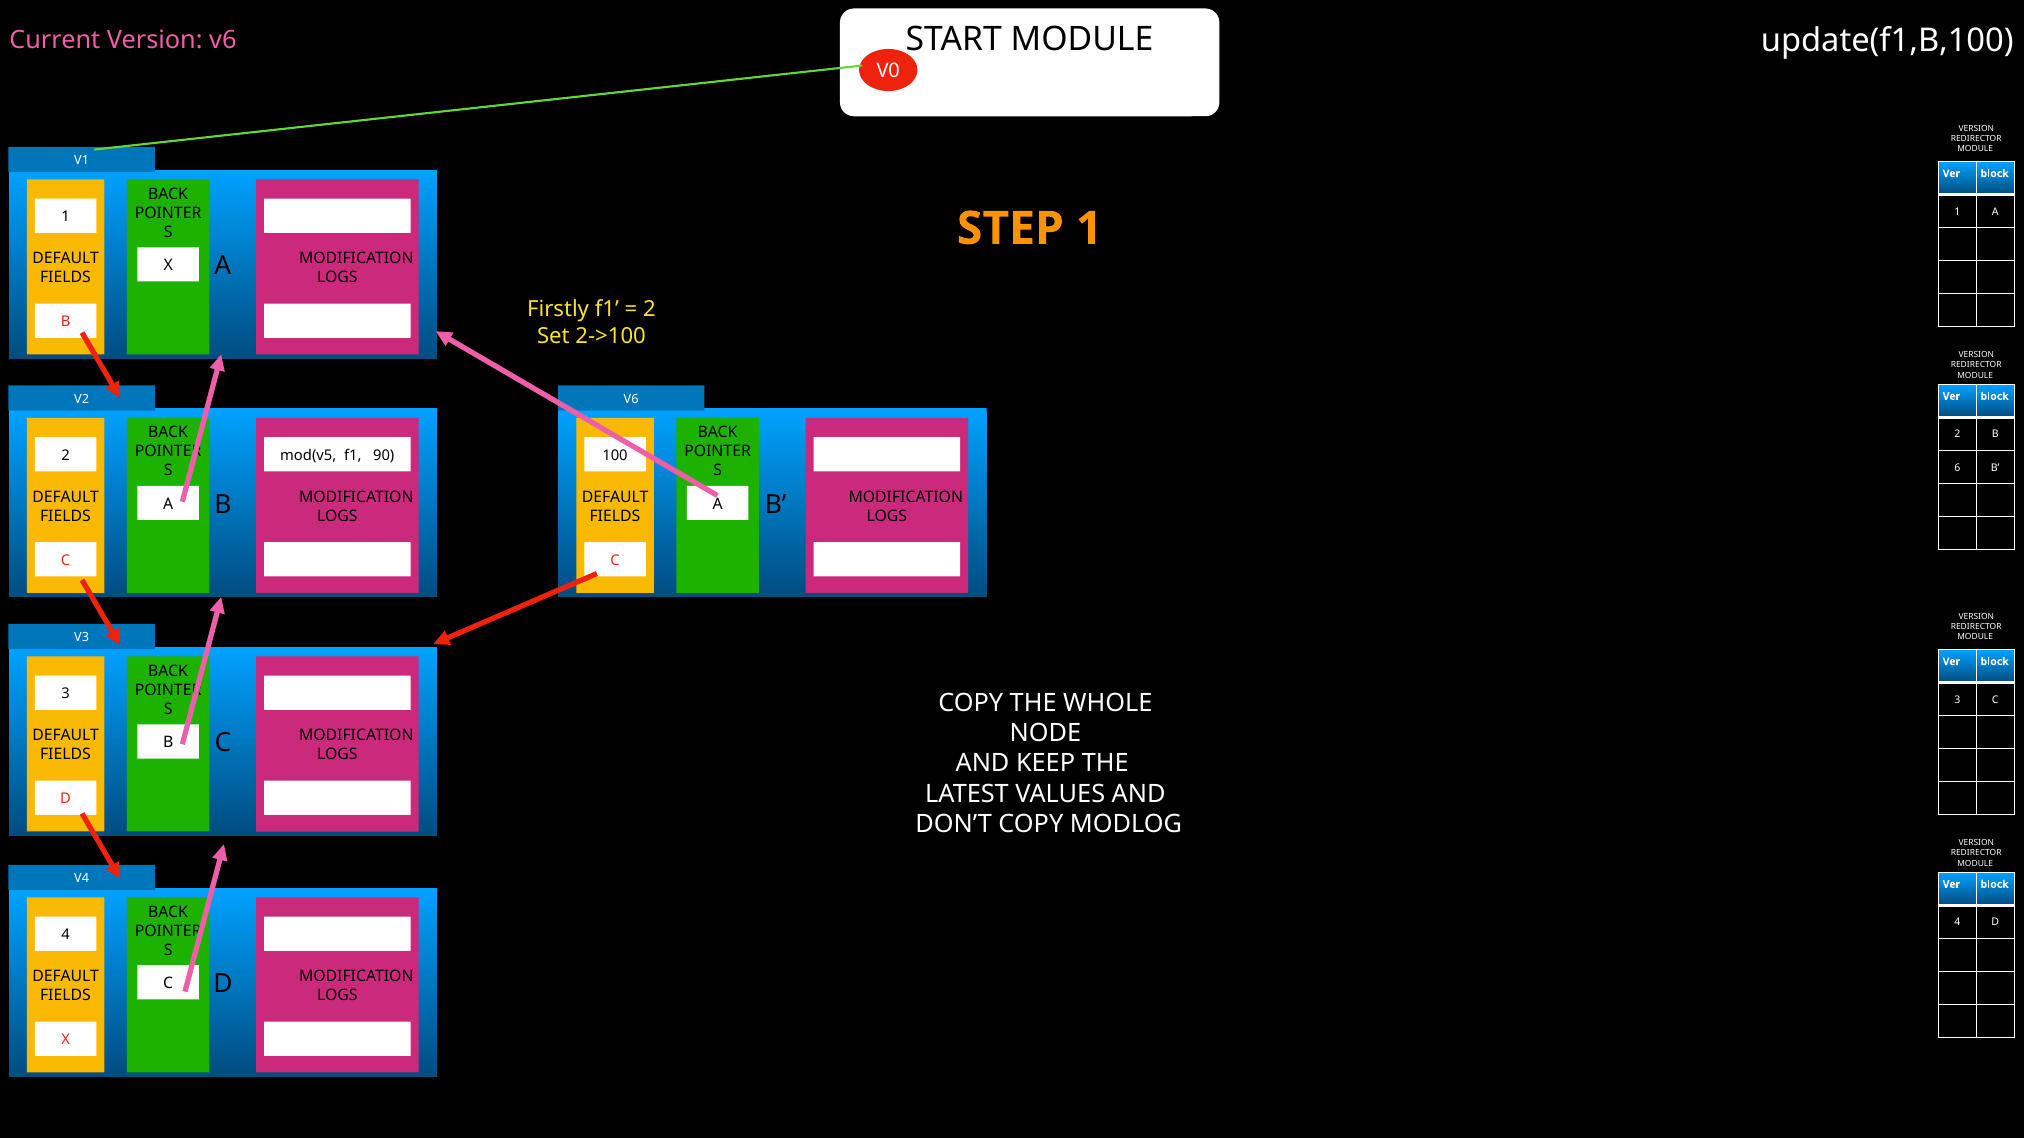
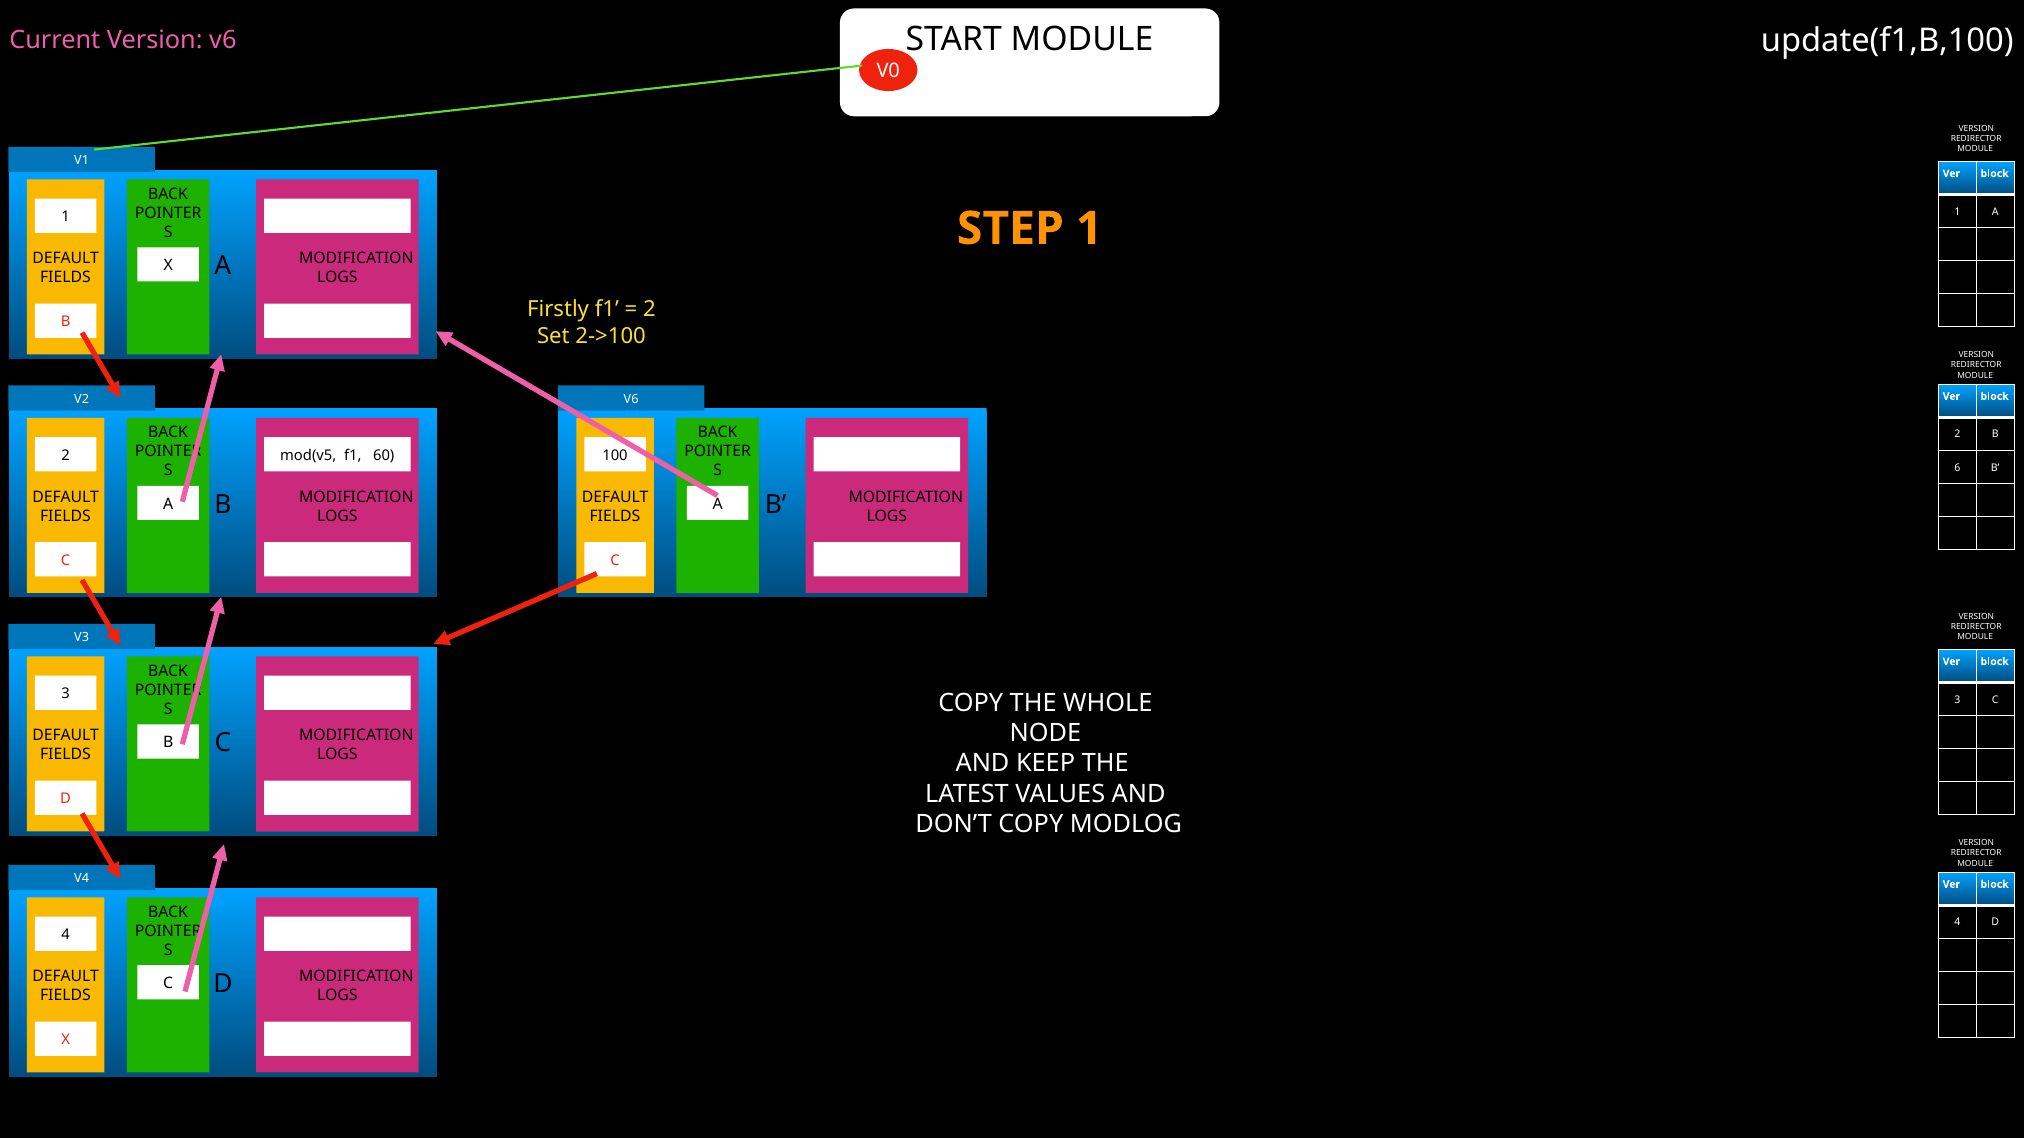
90: 90 -> 60 (384, 456)
